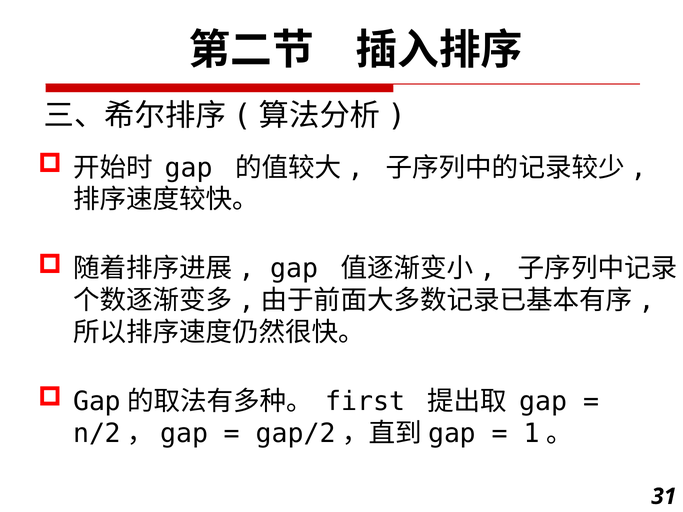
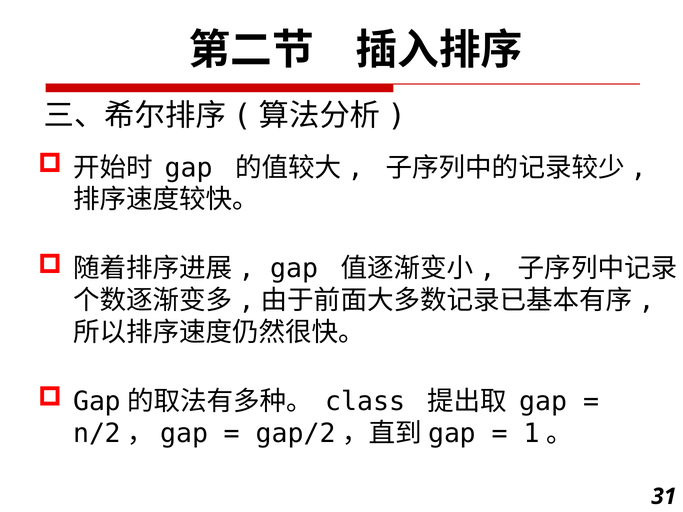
first: first -> class (365, 402)
